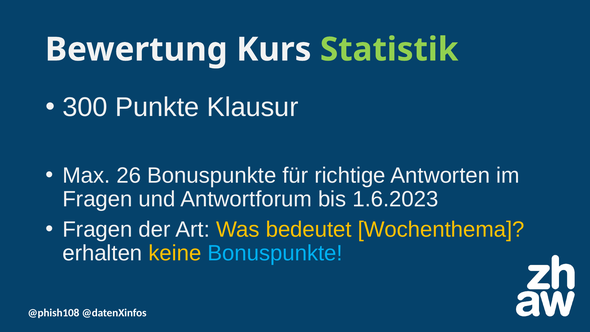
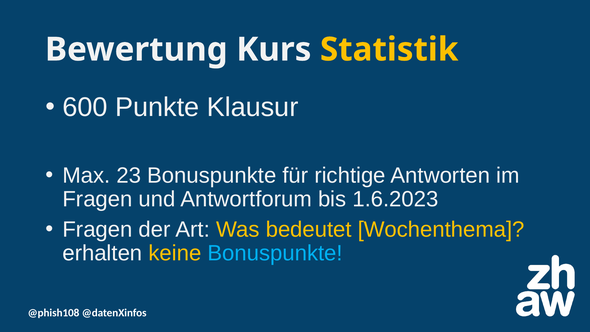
Statistik colour: light green -> yellow (389, 50)
300: 300 -> 600 (85, 107)
26: 26 -> 23 (129, 175)
